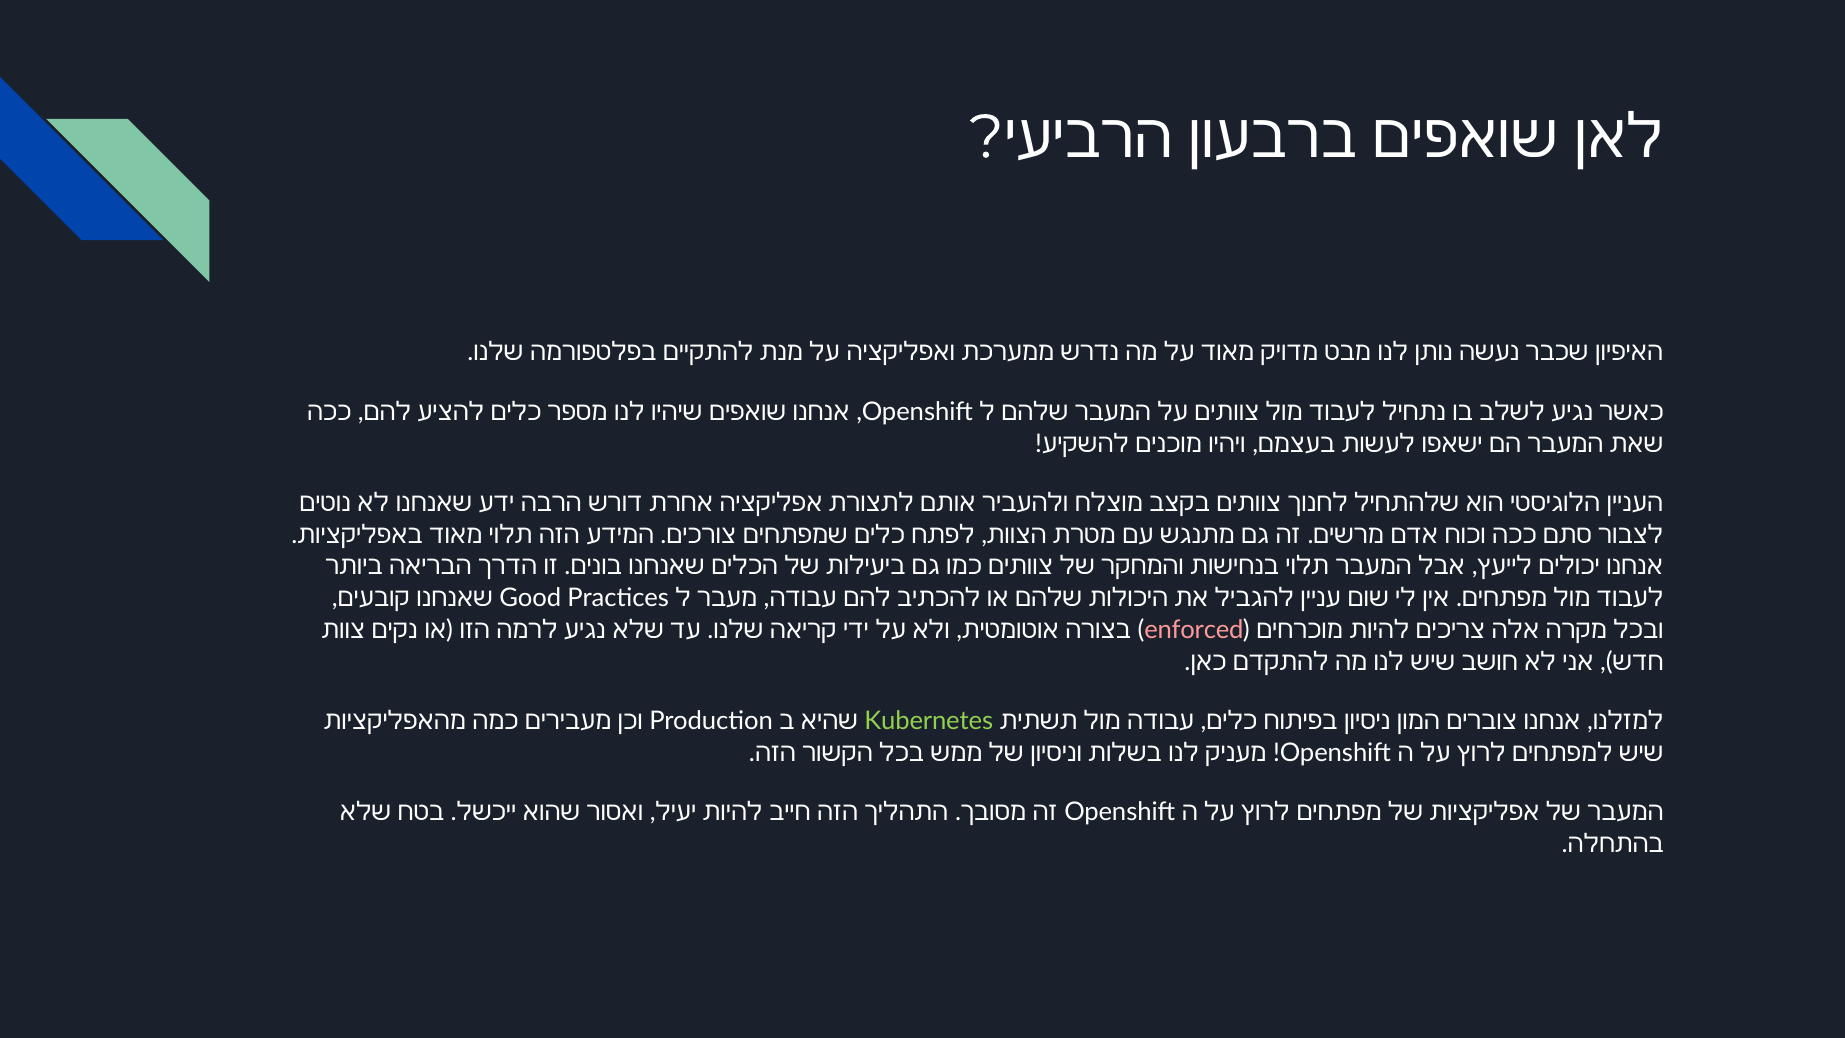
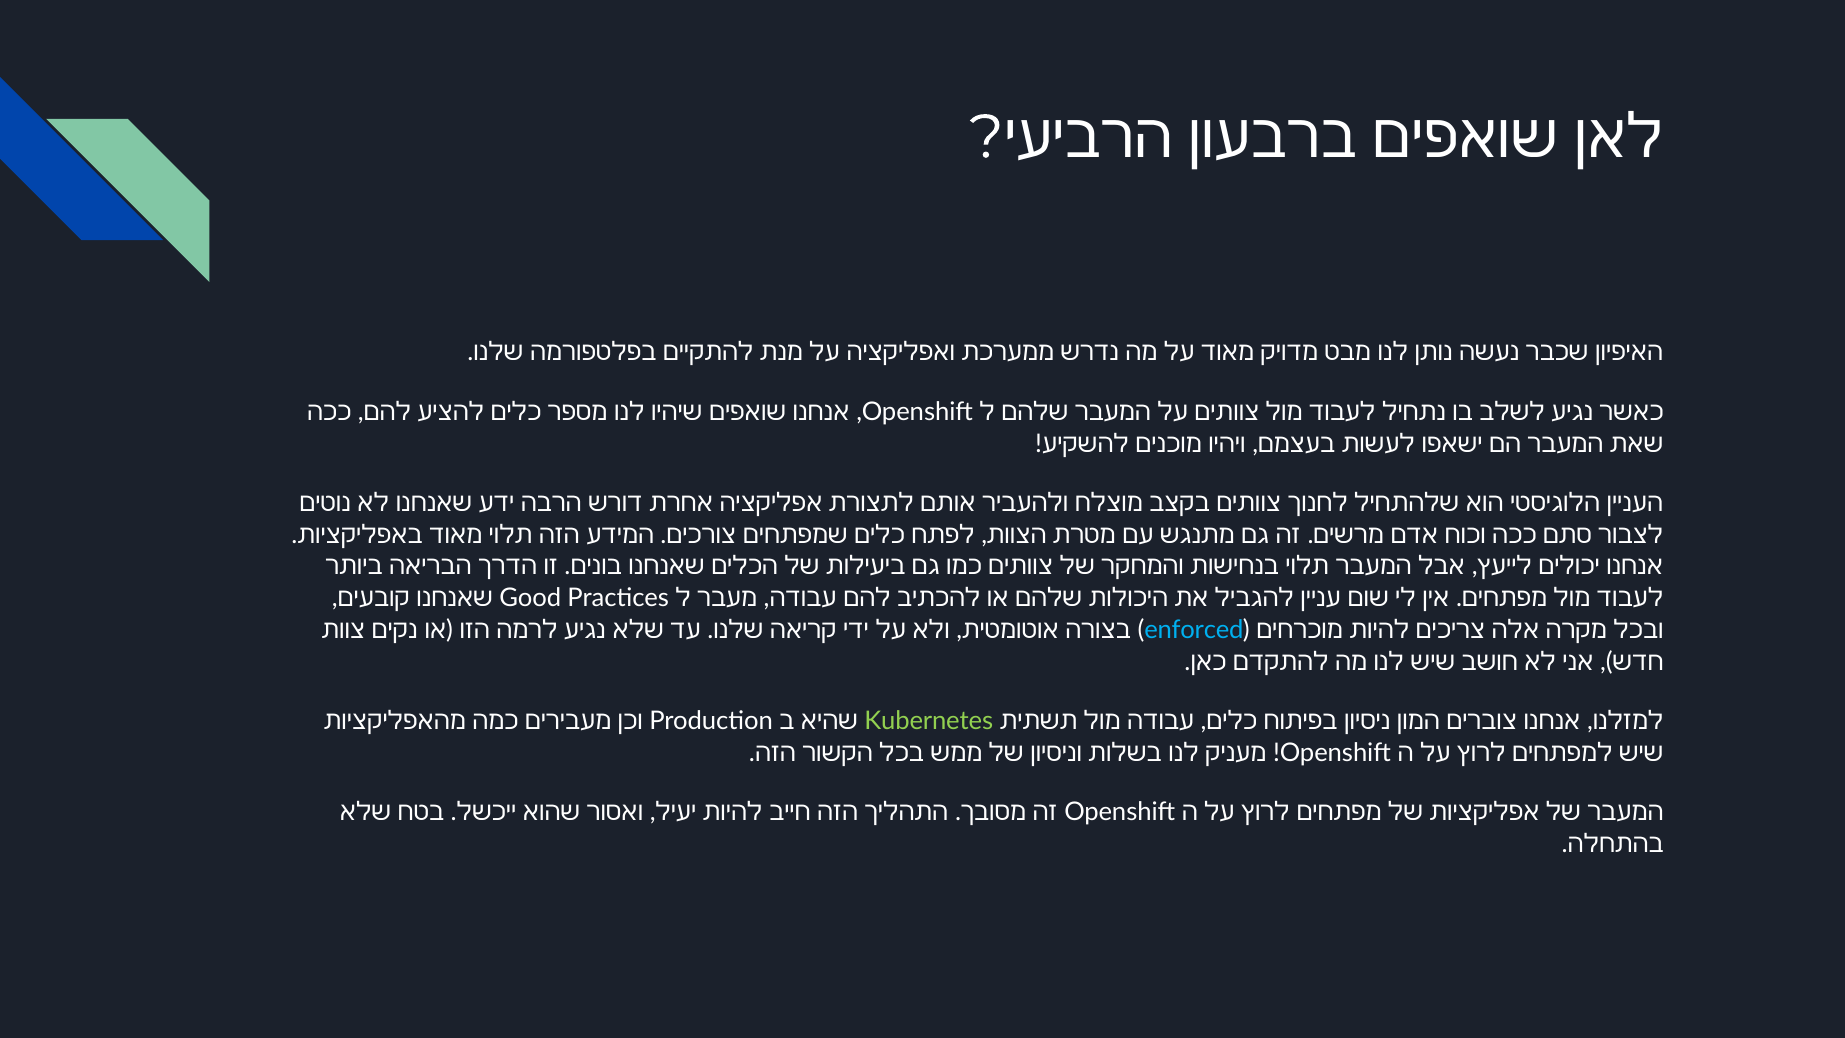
enforced colour: pink -> light blue (1194, 630)
